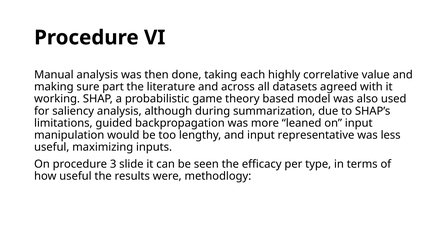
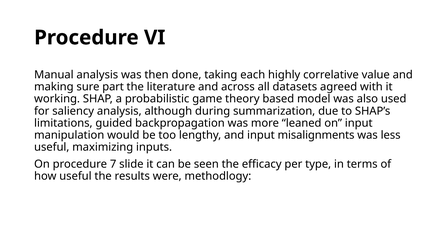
representative: representative -> misalignments (316, 135)
3: 3 -> 7 (113, 164)
